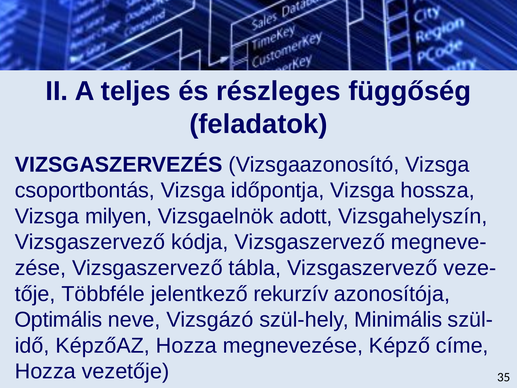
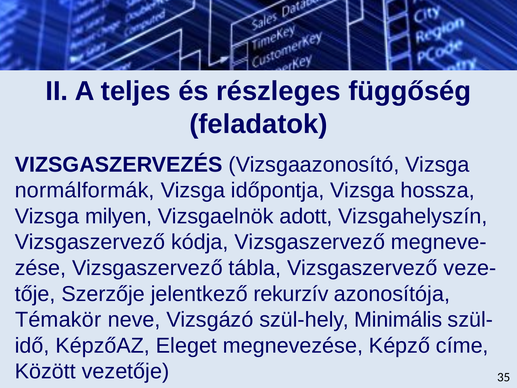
csoportbontás: csoportbontás -> normálformák (85, 190)
Többféle: Többféle -> Szerzője (103, 294)
Optimális: Optimális -> Témakör (58, 320)
KépzőAZ Hozza: Hozza -> Eleget (186, 345)
Hozza: Hozza -> Között (45, 371)
